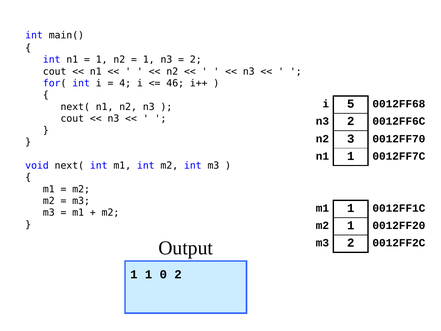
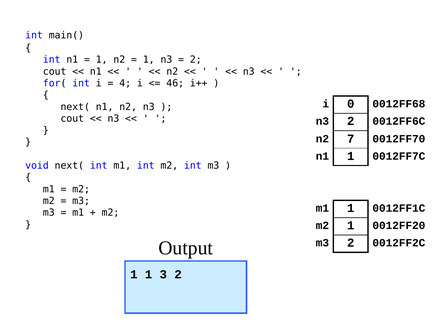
5: 5 -> 0 (351, 104)
3: 3 -> 7 (351, 139)
0: 0 -> 3 (163, 274)
